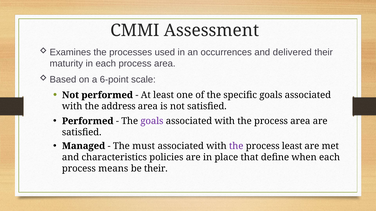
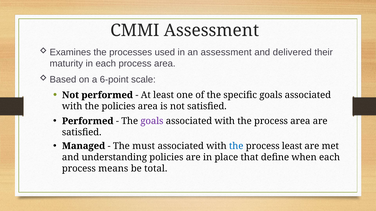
an occurrences: occurrences -> assessment (226, 52)
the address: address -> policies (118, 107)
the colour: purple -> blue (236, 146)
characteristics: characteristics -> understanding (114, 158)
be their: their -> total (156, 169)
